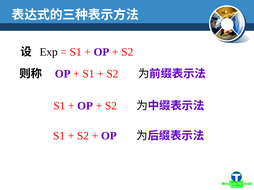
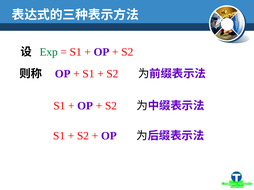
Exp colour: black -> green (49, 52)
